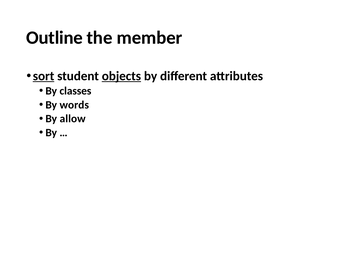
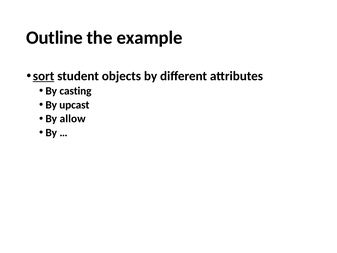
member: member -> example (150, 38)
objects underline: present -> none (121, 76)
classes: classes -> casting (75, 91)
words: words -> upcast (74, 105)
